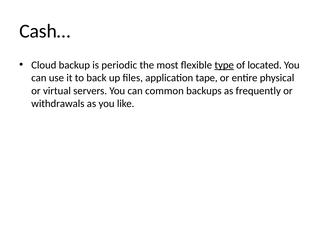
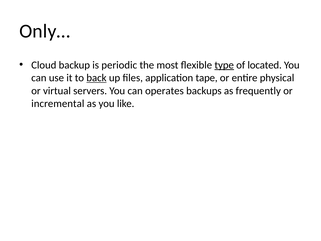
Cash…: Cash… -> Only… (45, 31)
back underline: none -> present (96, 78)
common: common -> operates (164, 91)
withdrawals: withdrawals -> incremental (58, 103)
